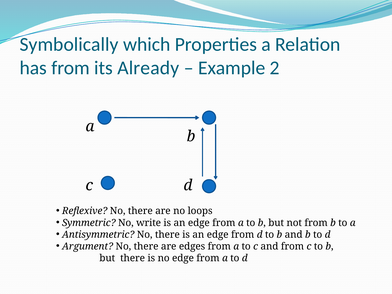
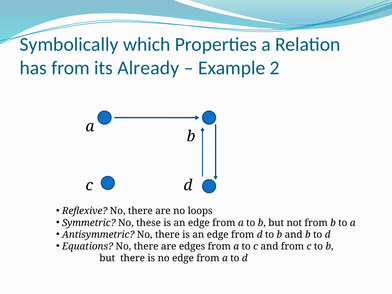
write: write -> these (149, 223)
Argument: Argument -> Equations (88, 246)
